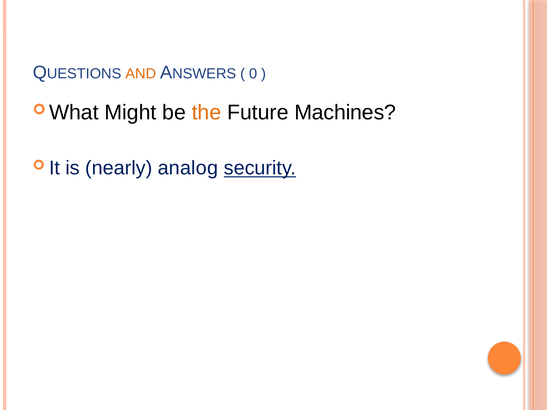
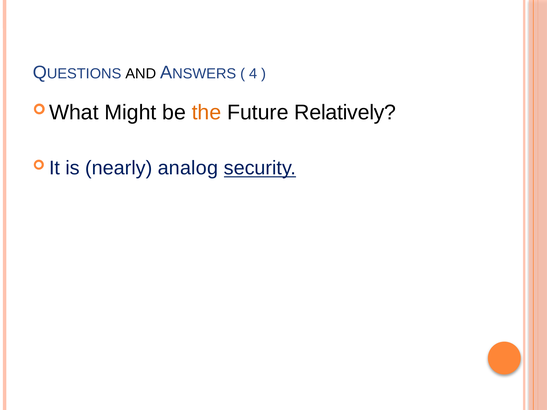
AND colour: orange -> black (141, 74)
0: 0 -> 4 (253, 74)
Machines: Machines -> Relatively (345, 113)
